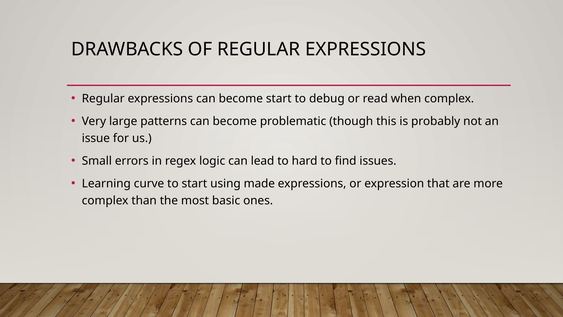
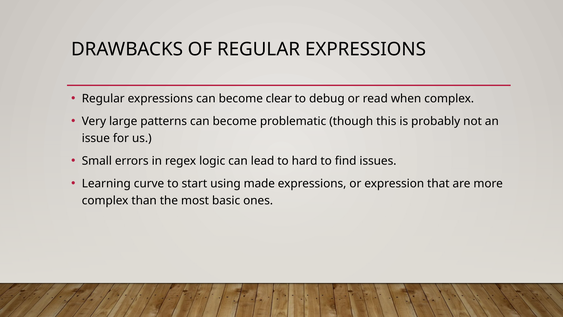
become start: start -> clear (279, 98)
